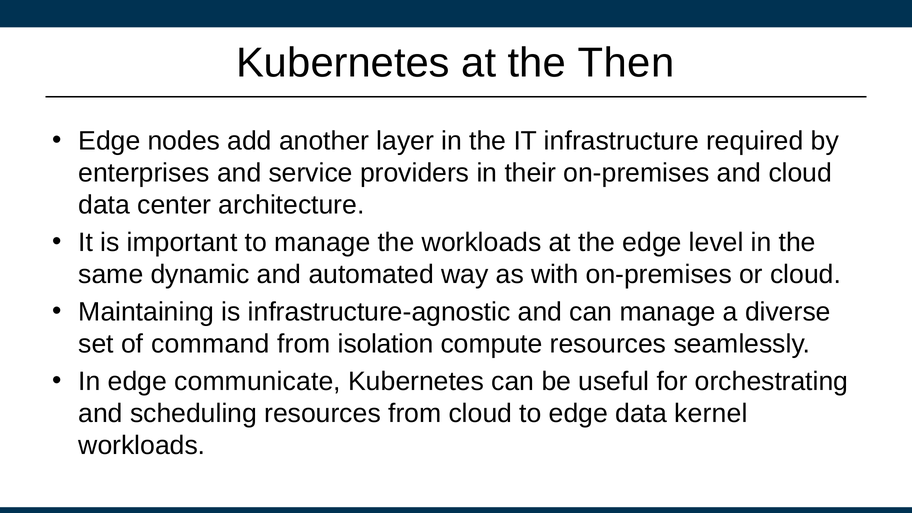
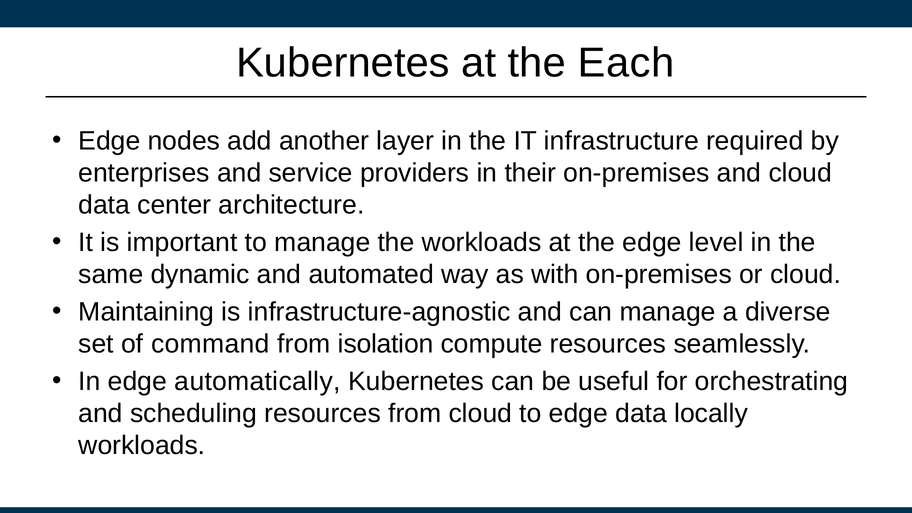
Then: Then -> Each (626, 63)
communicate: communicate -> automatically (257, 382)
kernel: kernel -> locally (711, 414)
